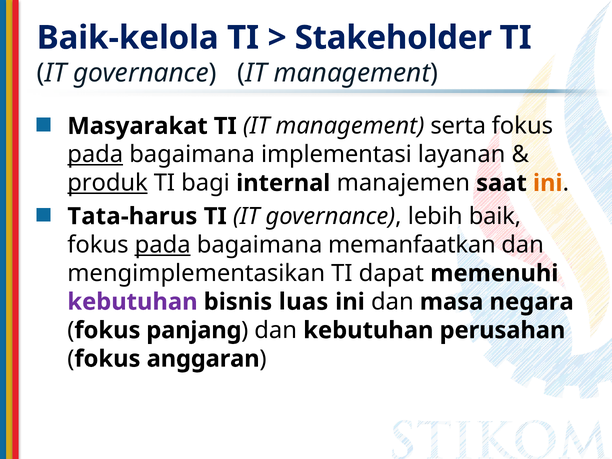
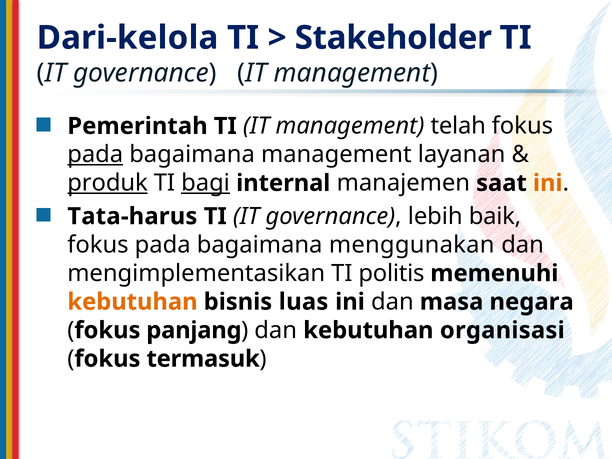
Baik-kelola: Baik-kelola -> Dari-kelola (128, 38)
Masyarakat: Masyarakat -> Pemerintah (137, 126)
serta: serta -> telah (458, 126)
bagaimana implementasi: implementasi -> management (336, 155)
bagi underline: none -> present (206, 183)
pada underline: present -> none (163, 245)
memanfaatkan: memanfaatkan -> menggunakan (412, 245)
dapat: dapat -> politis (391, 273)
kebutuhan colour: purple -> orange (132, 302)
perusahan: perusahan -> organisasi (502, 330)
anggaran: anggaran -> termasuk (203, 359)
